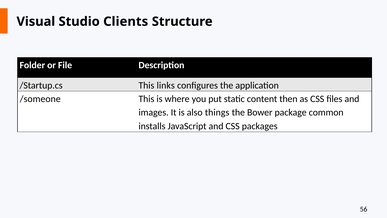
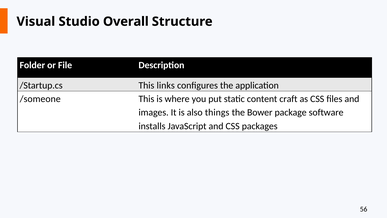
Clients: Clients -> Overall (126, 22)
then: then -> craft (288, 99)
common: common -> software (326, 112)
